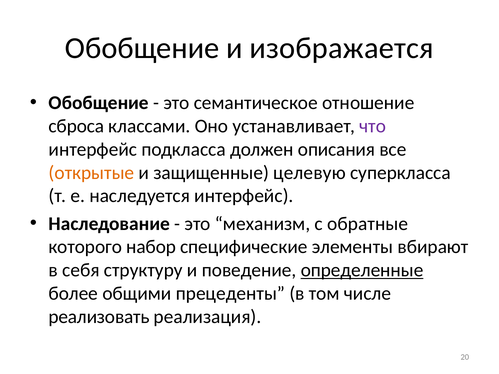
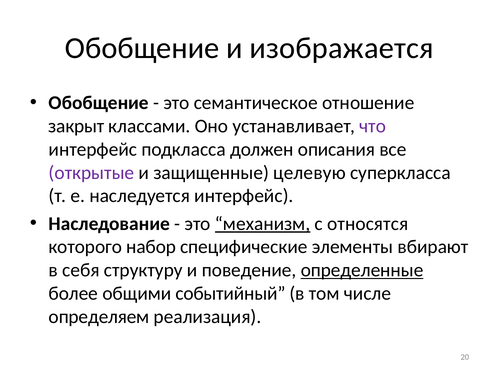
сброса: сброса -> закрыт (76, 126)
открытые colour: orange -> purple (91, 173)
механизм underline: none -> present (263, 224)
обратные: обратные -> относятся (368, 224)
прецеденты: прецеденты -> событийный (230, 294)
реализовать: реализовать -> определяем (99, 317)
